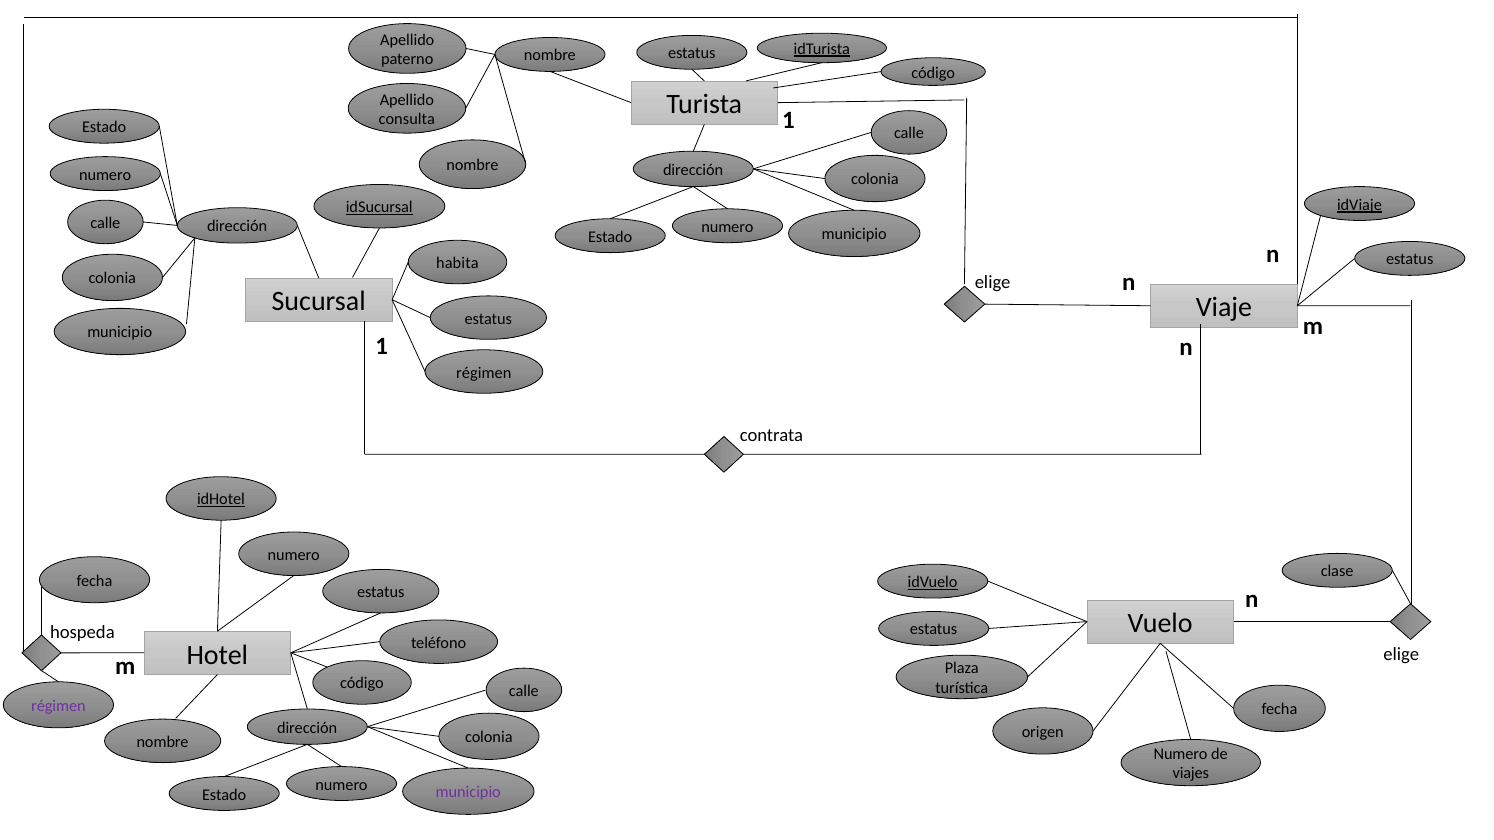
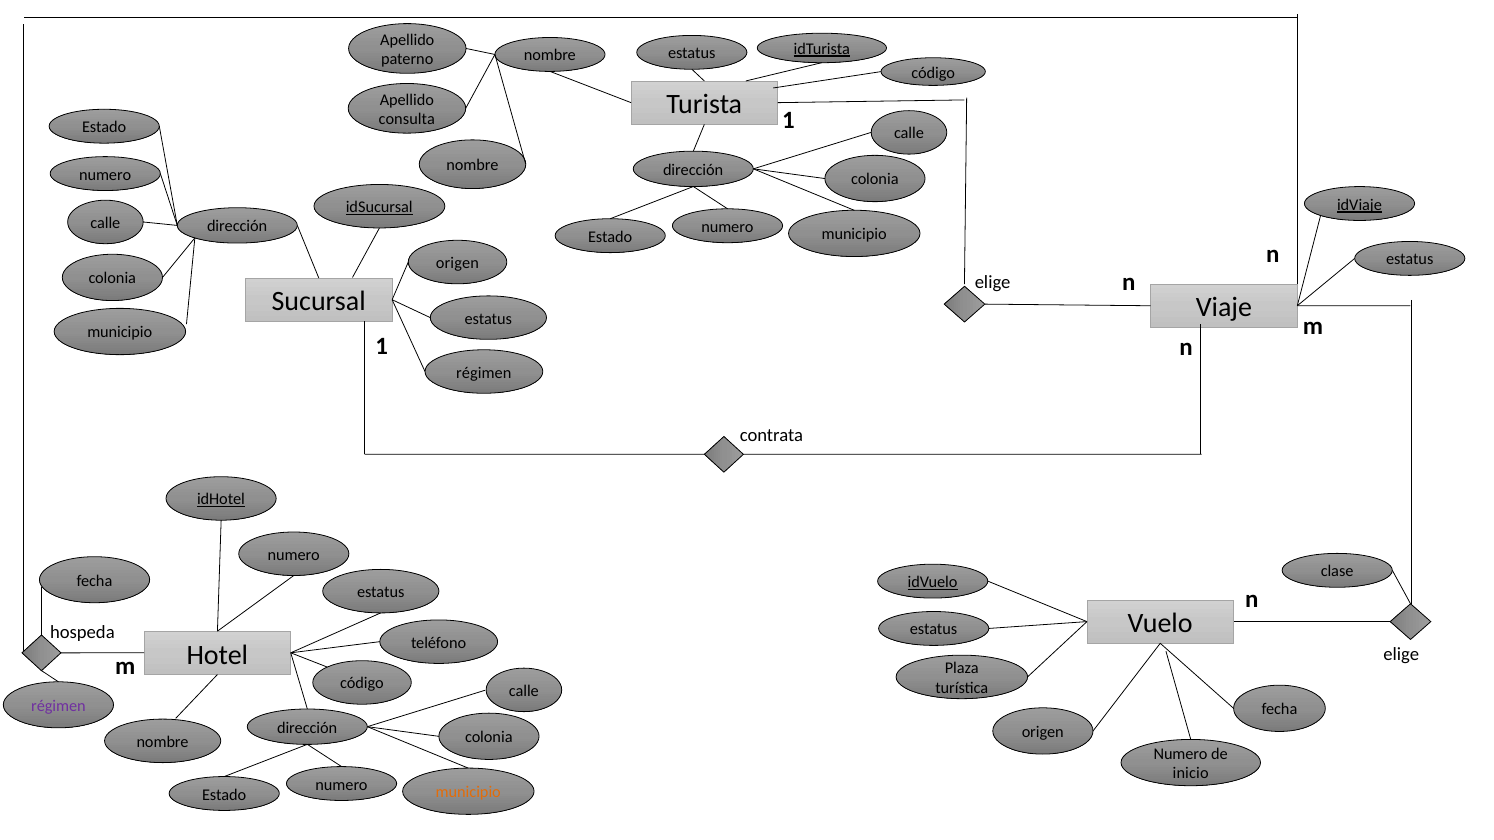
habita: habita -> origen (457, 263)
viajes: viajes -> inicio (1191, 774)
municipio colour: purple -> orange (468, 793)
